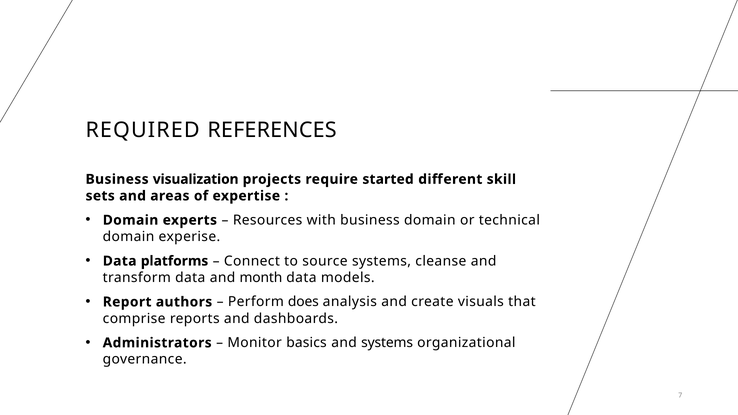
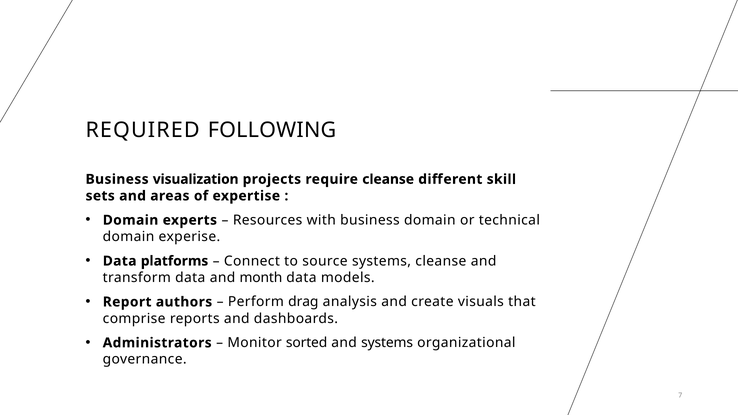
REFERENCES: REFERENCES -> FOLLOWING (272, 130)
require started: started -> cleanse (388, 179)
does: does -> drag (303, 302)
basics: basics -> sorted (307, 343)
